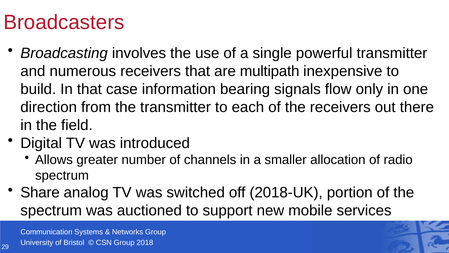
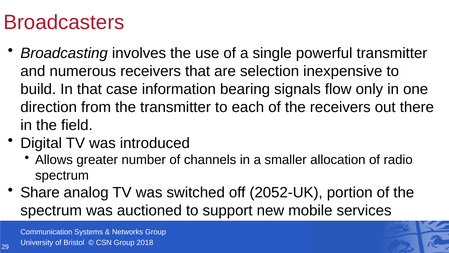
multipath: multipath -> selection (270, 71)
2018-UK: 2018-UK -> 2052-UK (286, 192)
